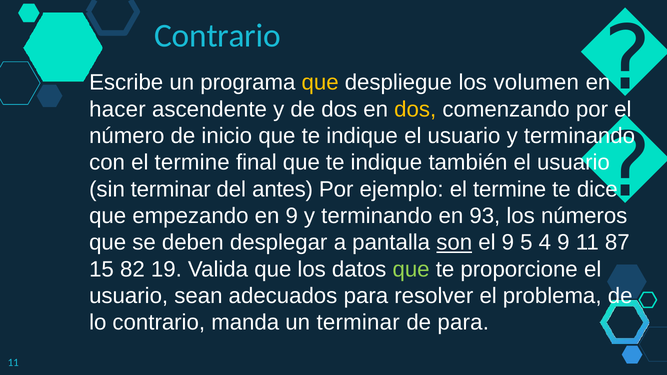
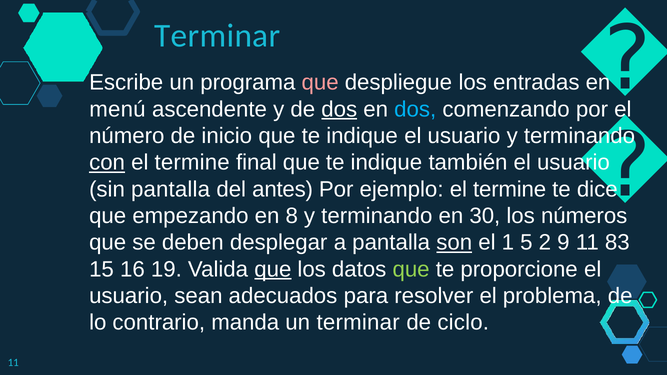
Contrario: Contrario -> Terminar (217, 36)
que colour: yellow -> pink (320, 83)
volumen: volumen -> entradas (536, 83)
hacer: hacer -> menú (117, 109)
dos underline: none -> present (339, 109)
dos colour: yellow -> light blue (415, 109)
con underline: none -> present (107, 163)
sin terminar: terminar -> pantalla (171, 189)
en 9: 9 -> 8 (292, 216)
93: 93 -> 30 (485, 216)
el 9: 9 -> 1 (508, 243)
4: 4 -> 2 (545, 243)
87: 87 -> 83 (617, 243)
82: 82 -> 16 (132, 269)
que underline: none -> present (273, 269)
de para: para -> ciclo (463, 323)
